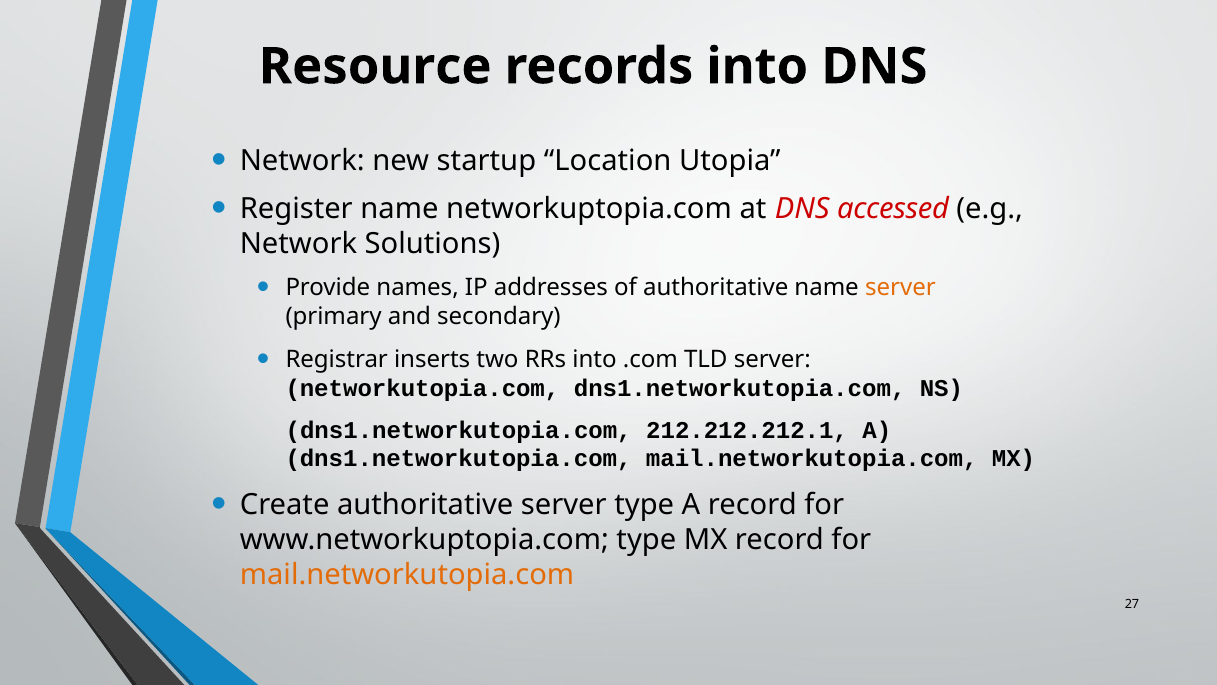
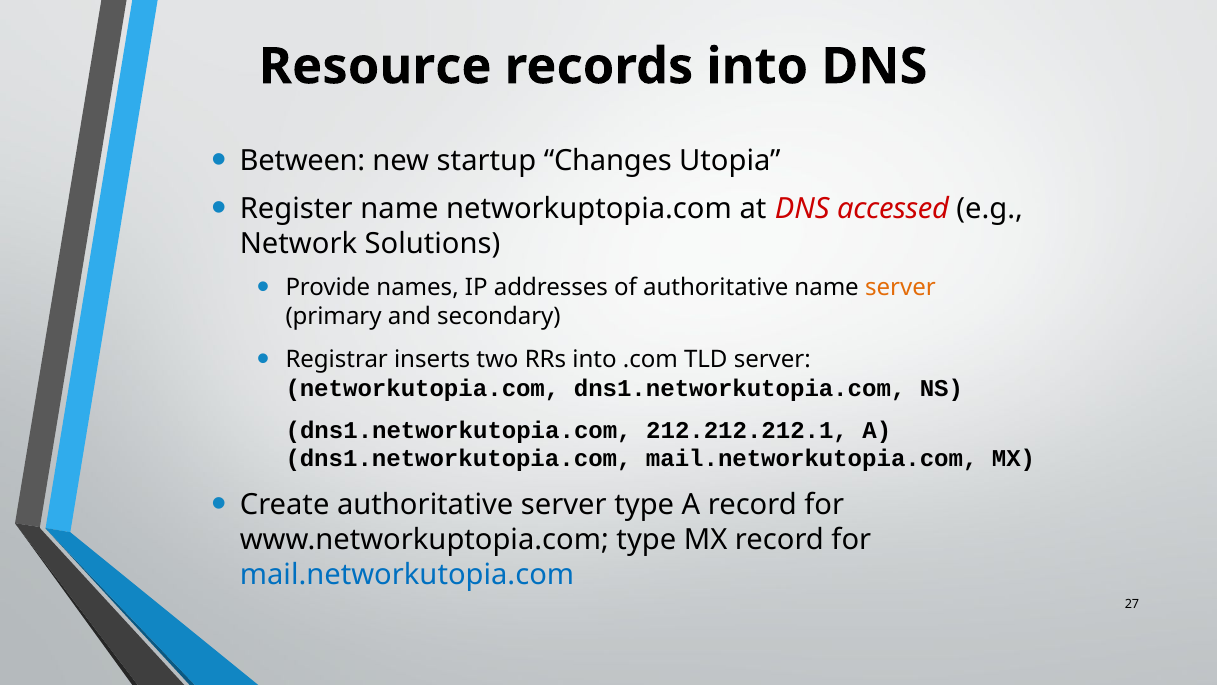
Network: Network -> Between (302, 161)
Location: Location -> Changes (608, 161)
mail.networkutopia.com colour: orange -> blue (407, 574)
